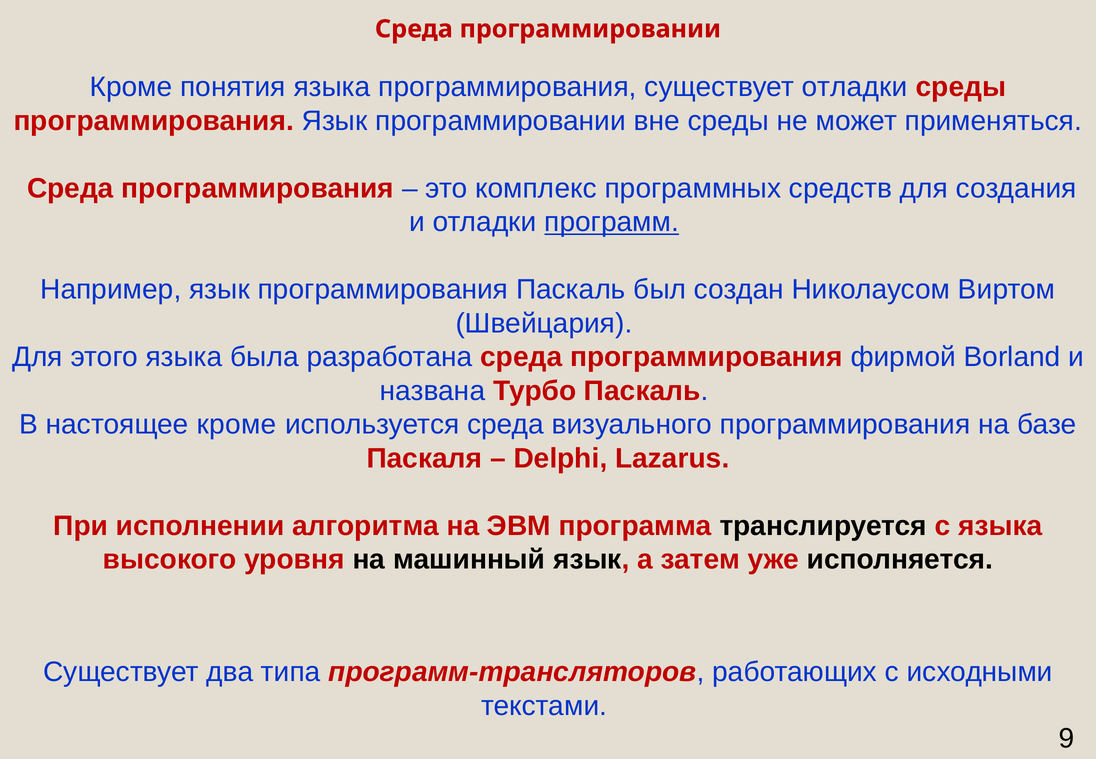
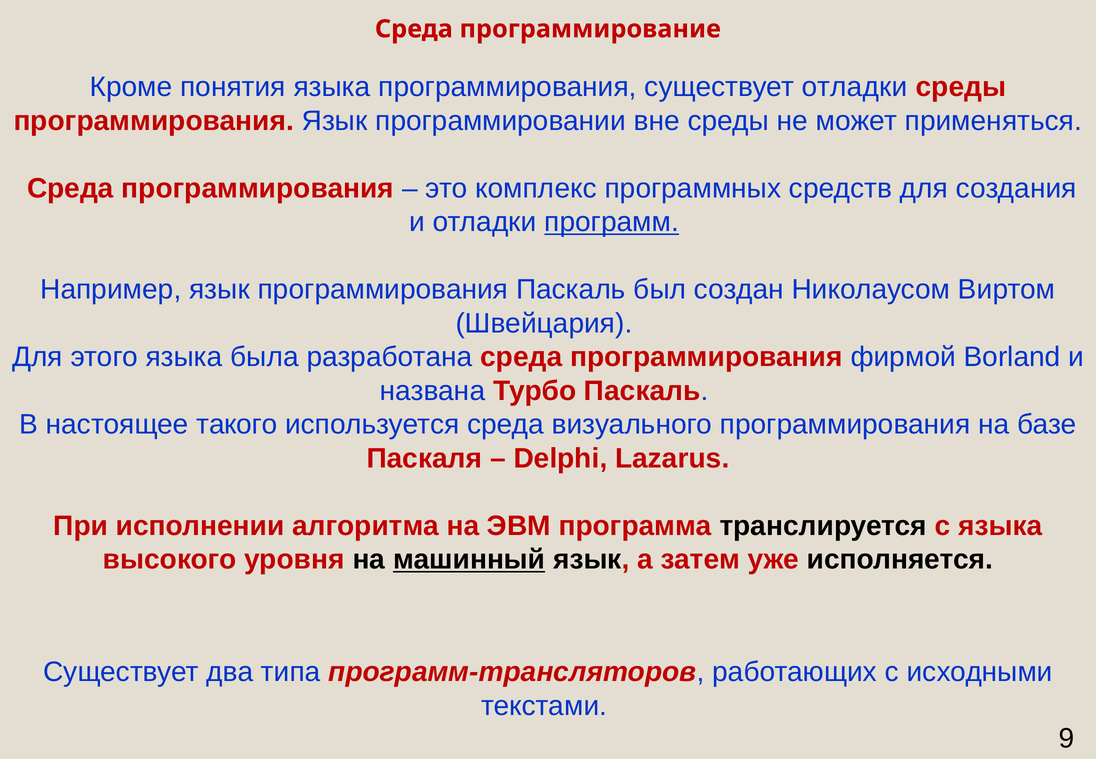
Среда программировании: программировании -> программирование (590, 29)
настоящее кроме: кроме -> такого (237, 424)
машинный underline: none -> present (469, 559)
